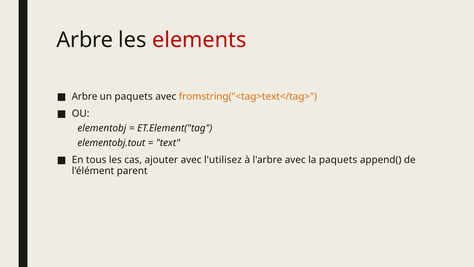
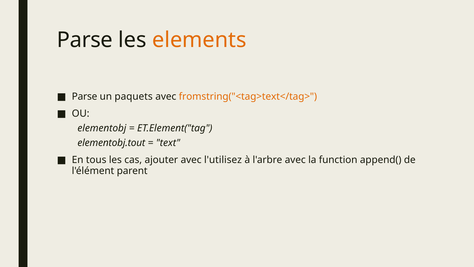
Arbre: Arbre -> Parse (85, 40)
elements colour: red -> orange (199, 40)
Arbre: Arbre -> Parse (85, 96)
la paquets: paquets -> function (338, 160)
